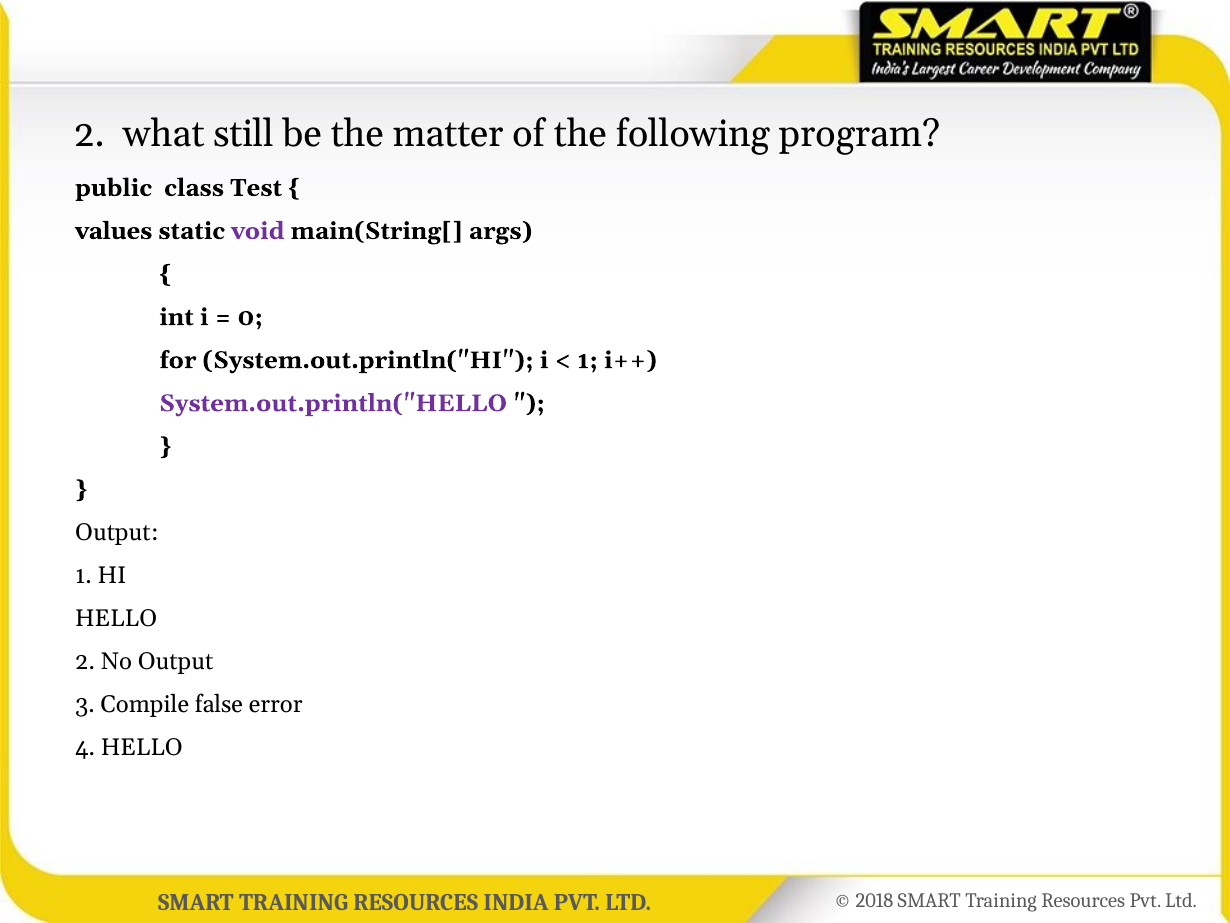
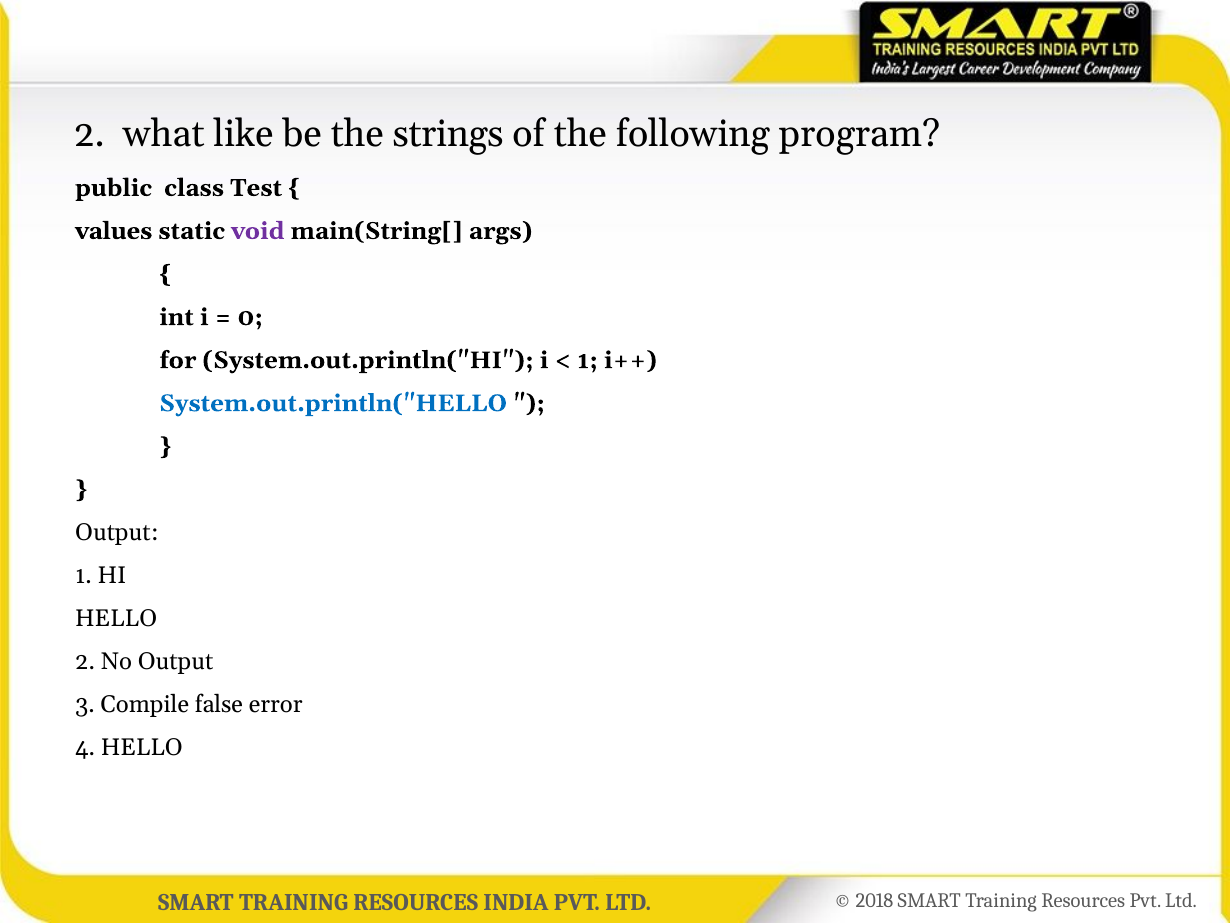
still: still -> like (243, 134)
matter: matter -> strings (448, 134)
System.out.println("HELLO colour: purple -> blue (333, 403)
